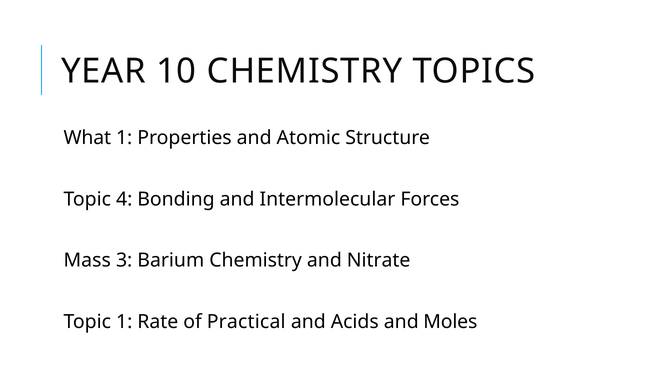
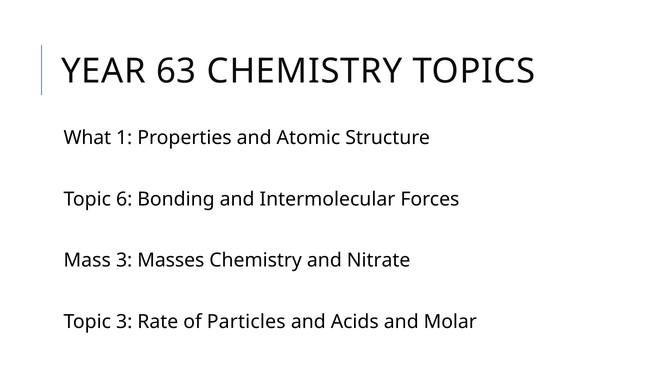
10: 10 -> 63 (176, 72)
4: 4 -> 6 (124, 199)
Barium: Barium -> Masses (171, 261)
Topic 1: 1 -> 3 (124, 322)
Practical: Practical -> Particles (246, 322)
Moles: Moles -> Molar (450, 322)
